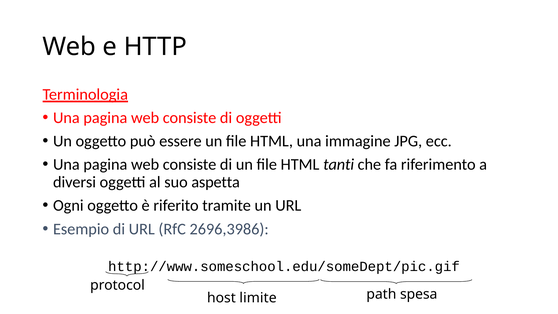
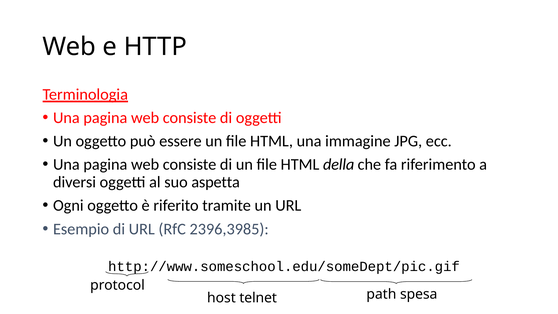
tanti: tanti -> della (339, 165)
2696,3986: 2696,3986 -> 2396,3985 (229, 229)
limite: limite -> telnet (258, 298)
